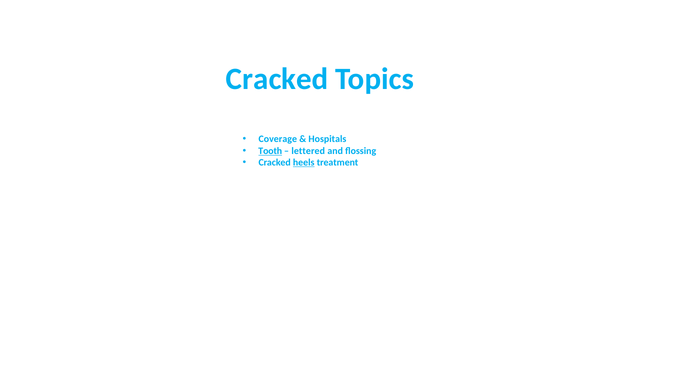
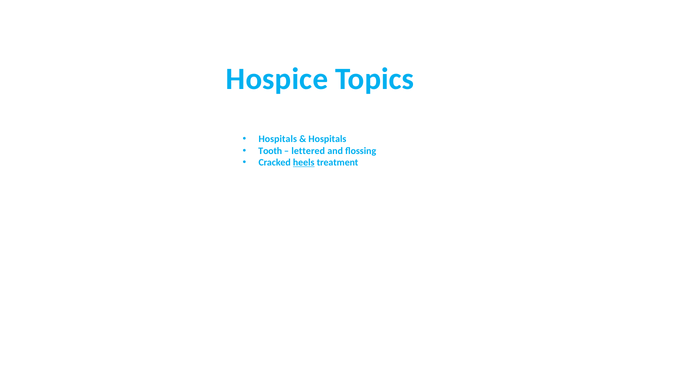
Cracked: Cracked -> Hospice (277, 79)
Coverage: Coverage -> Hospitals (278, 139)
Tooth underline: present -> none (270, 151)
